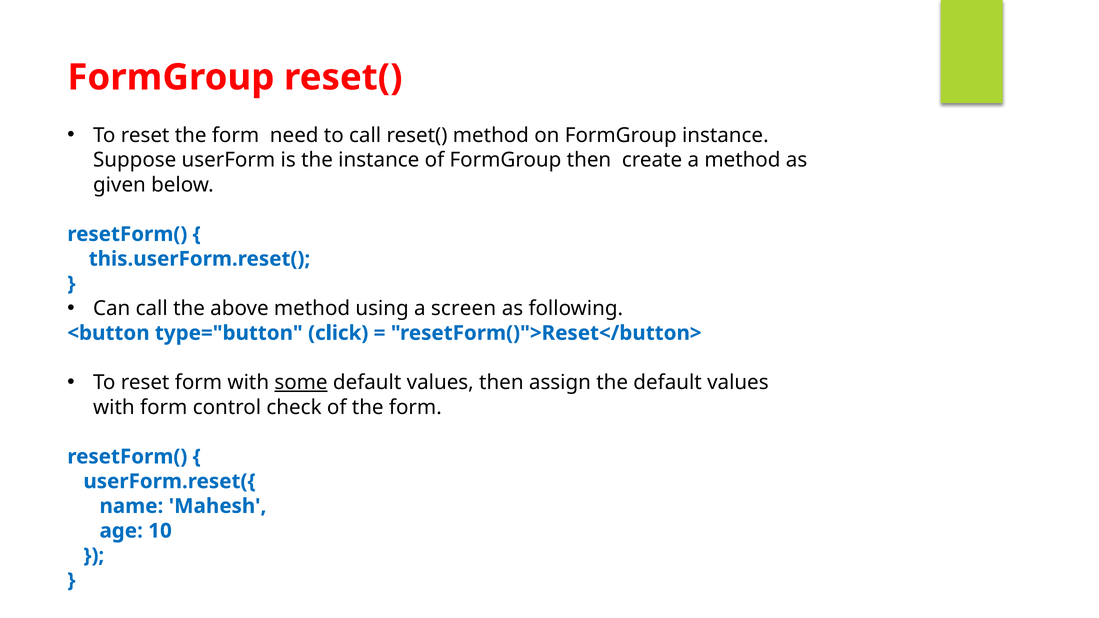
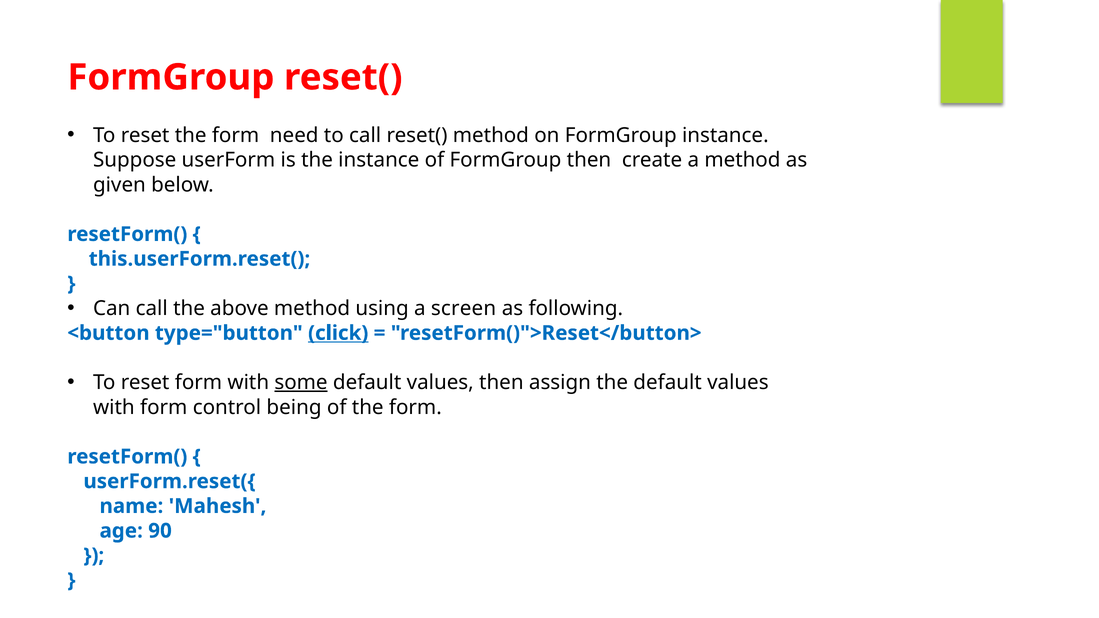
click underline: none -> present (338, 333)
check: check -> being (294, 407)
10: 10 -> 90 (160, 531)
